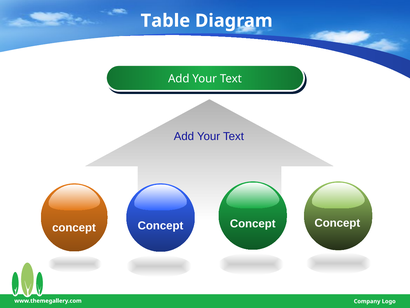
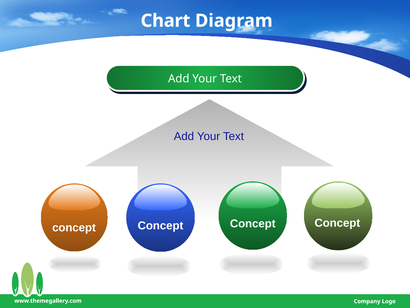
Table: Table -> Chart (166, 21)
